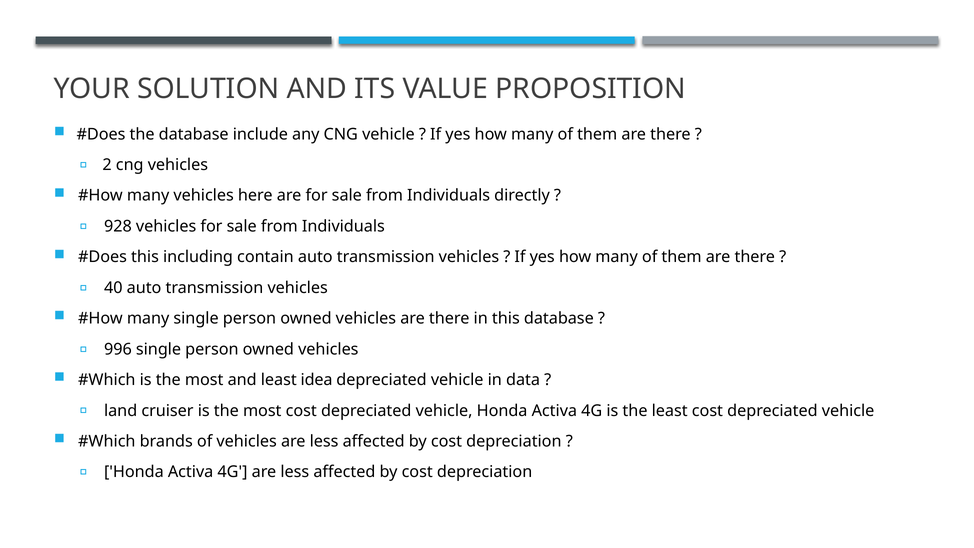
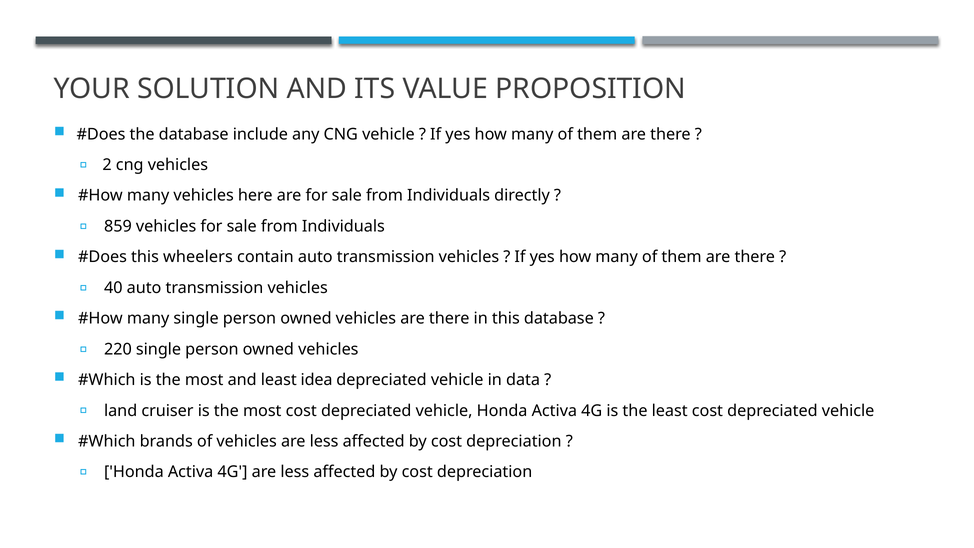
928: 928 -> 859 (118, 226)
including: including -> wheelers (198, 257)
996: 996 -> 220 (118, 349)
